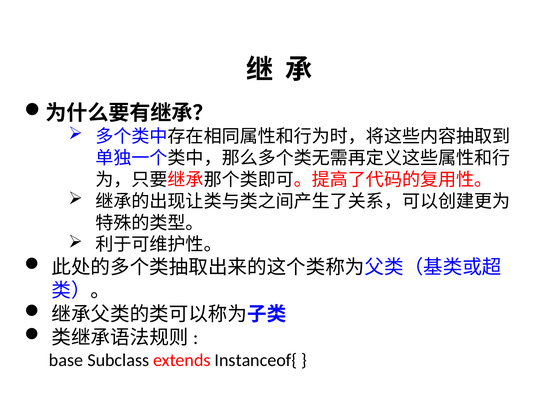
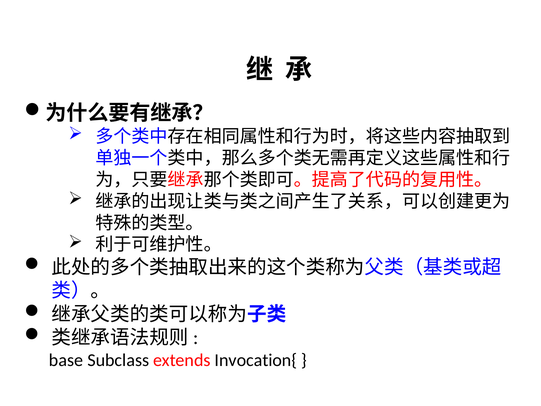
Instanceof{: Instanceof{ -> Invocation{ (256, 360)
